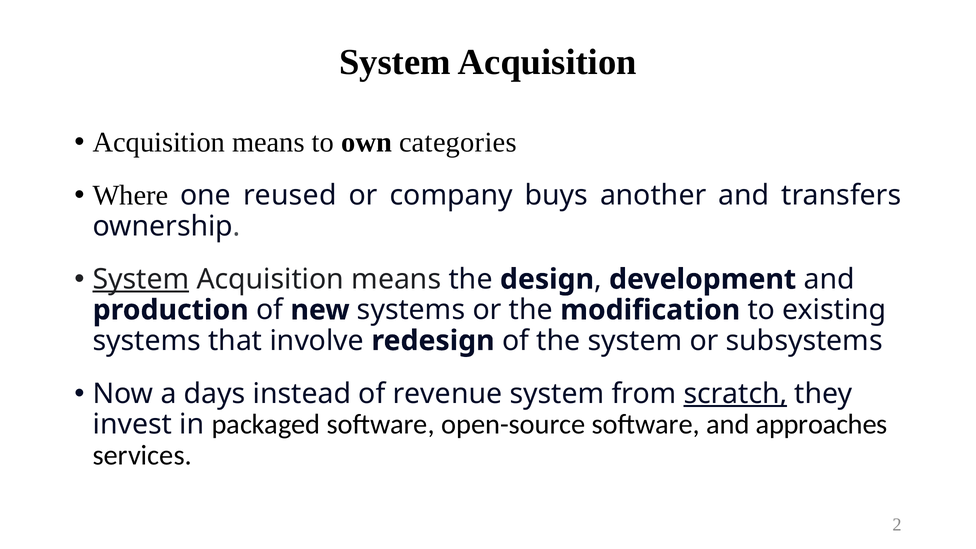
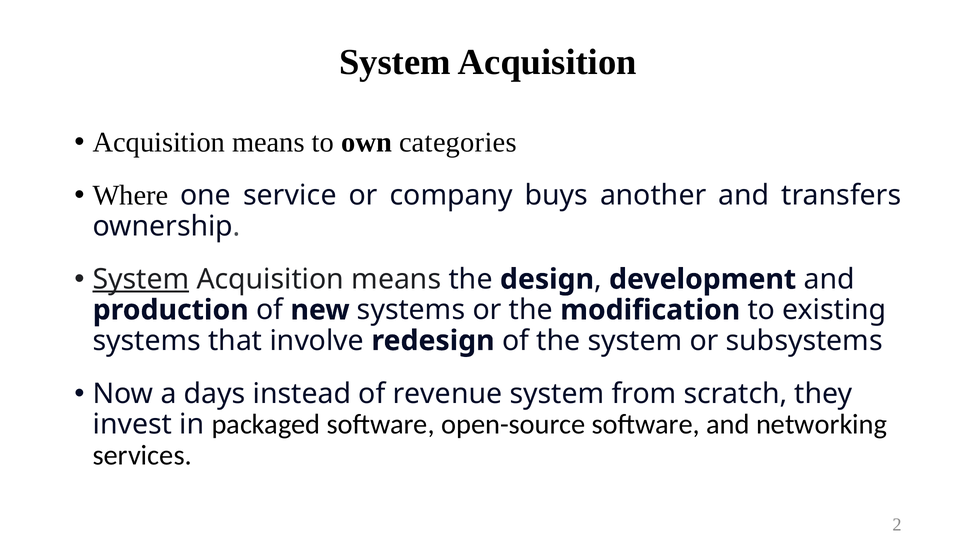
reused: reused -> service (290, 196)
scratch underline: present -> none (735, 394)
approaches: approaches -> networking (822, 424)
